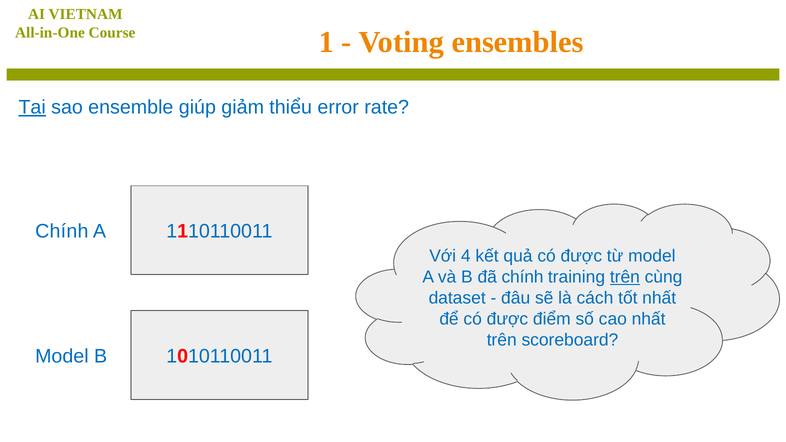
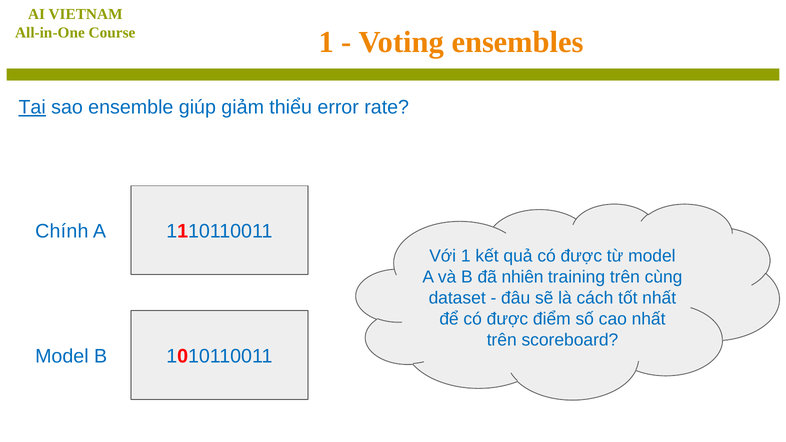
Với 4: 4 -> 1 (466, 256)
đã chính: chính -> nhiên (523, 277)
trên underline: present -> none (625, 277)
